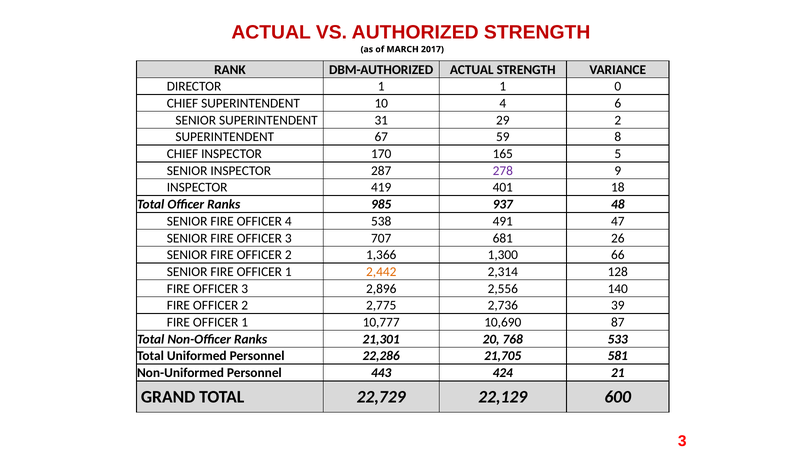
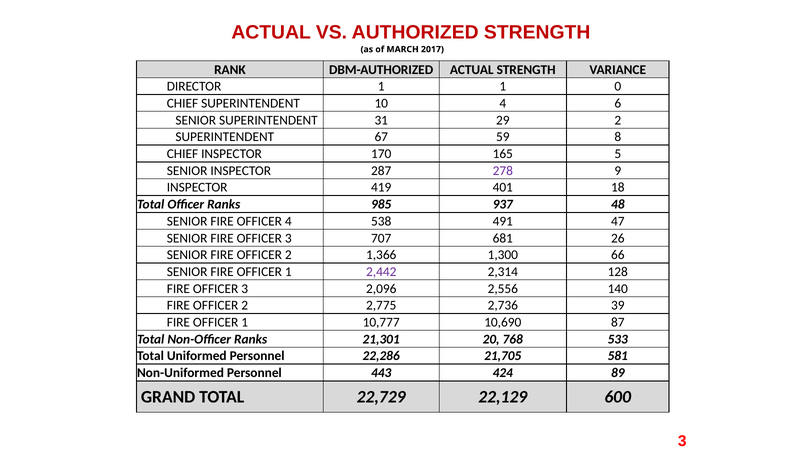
2,442 colour: orange -> purple (381, 272)
2,896: 2,896 -> 2,096 (381, 288)
21: 21 -> 89 (618, 373)
